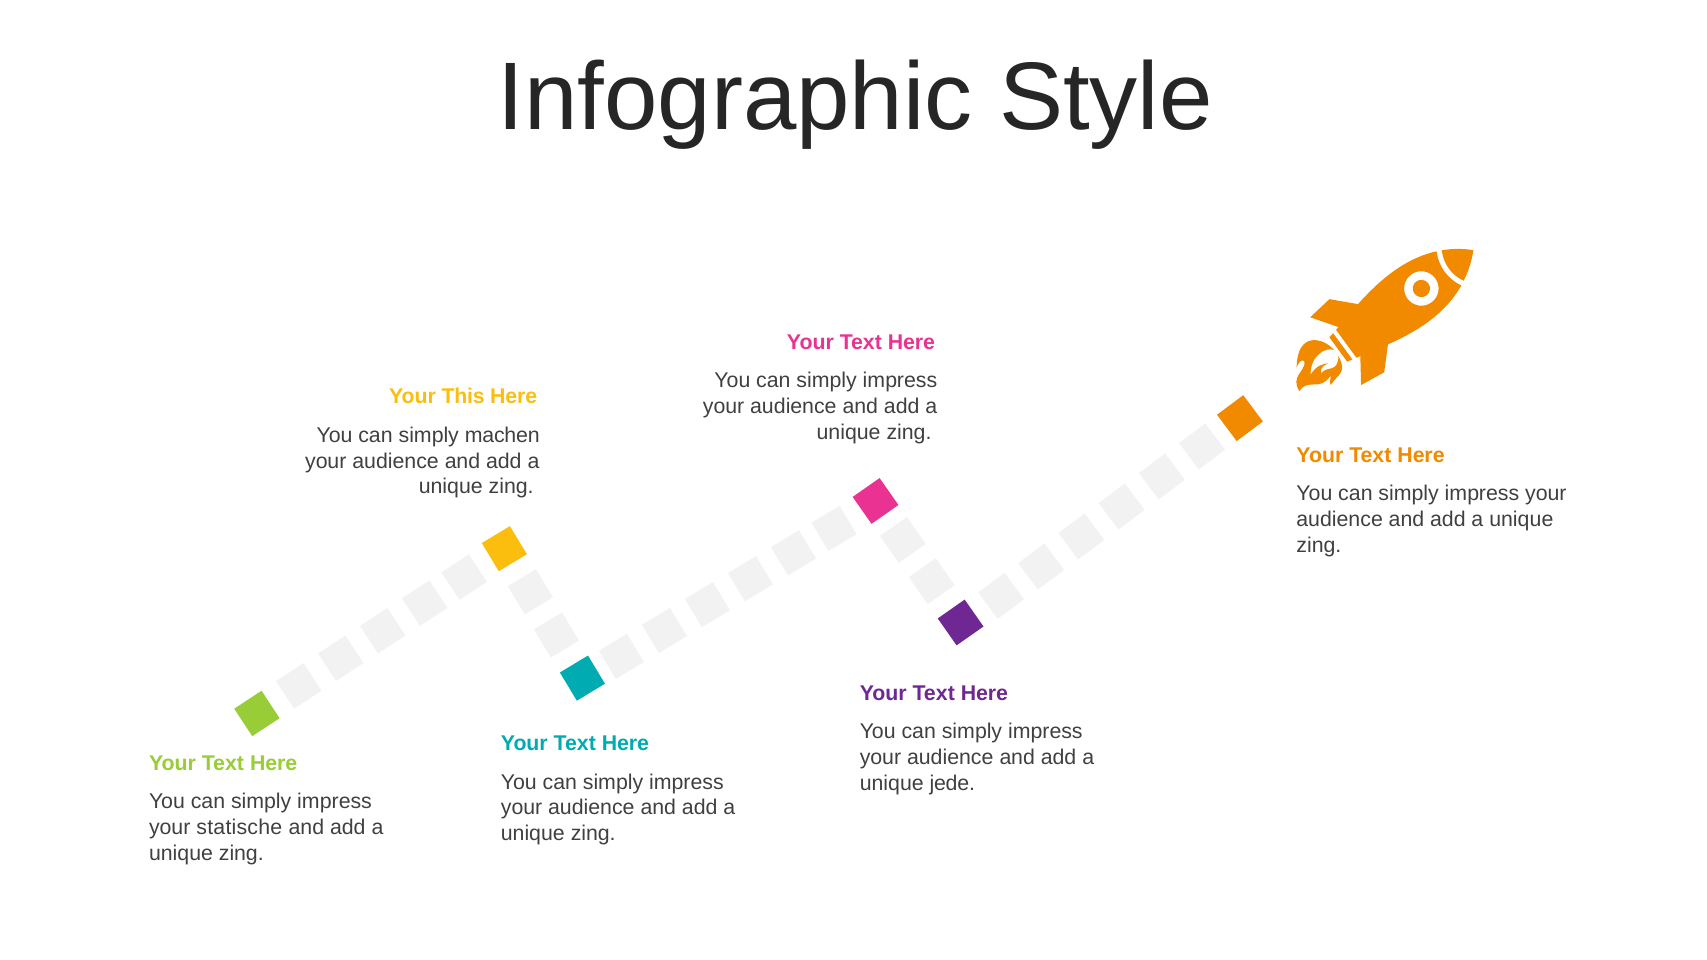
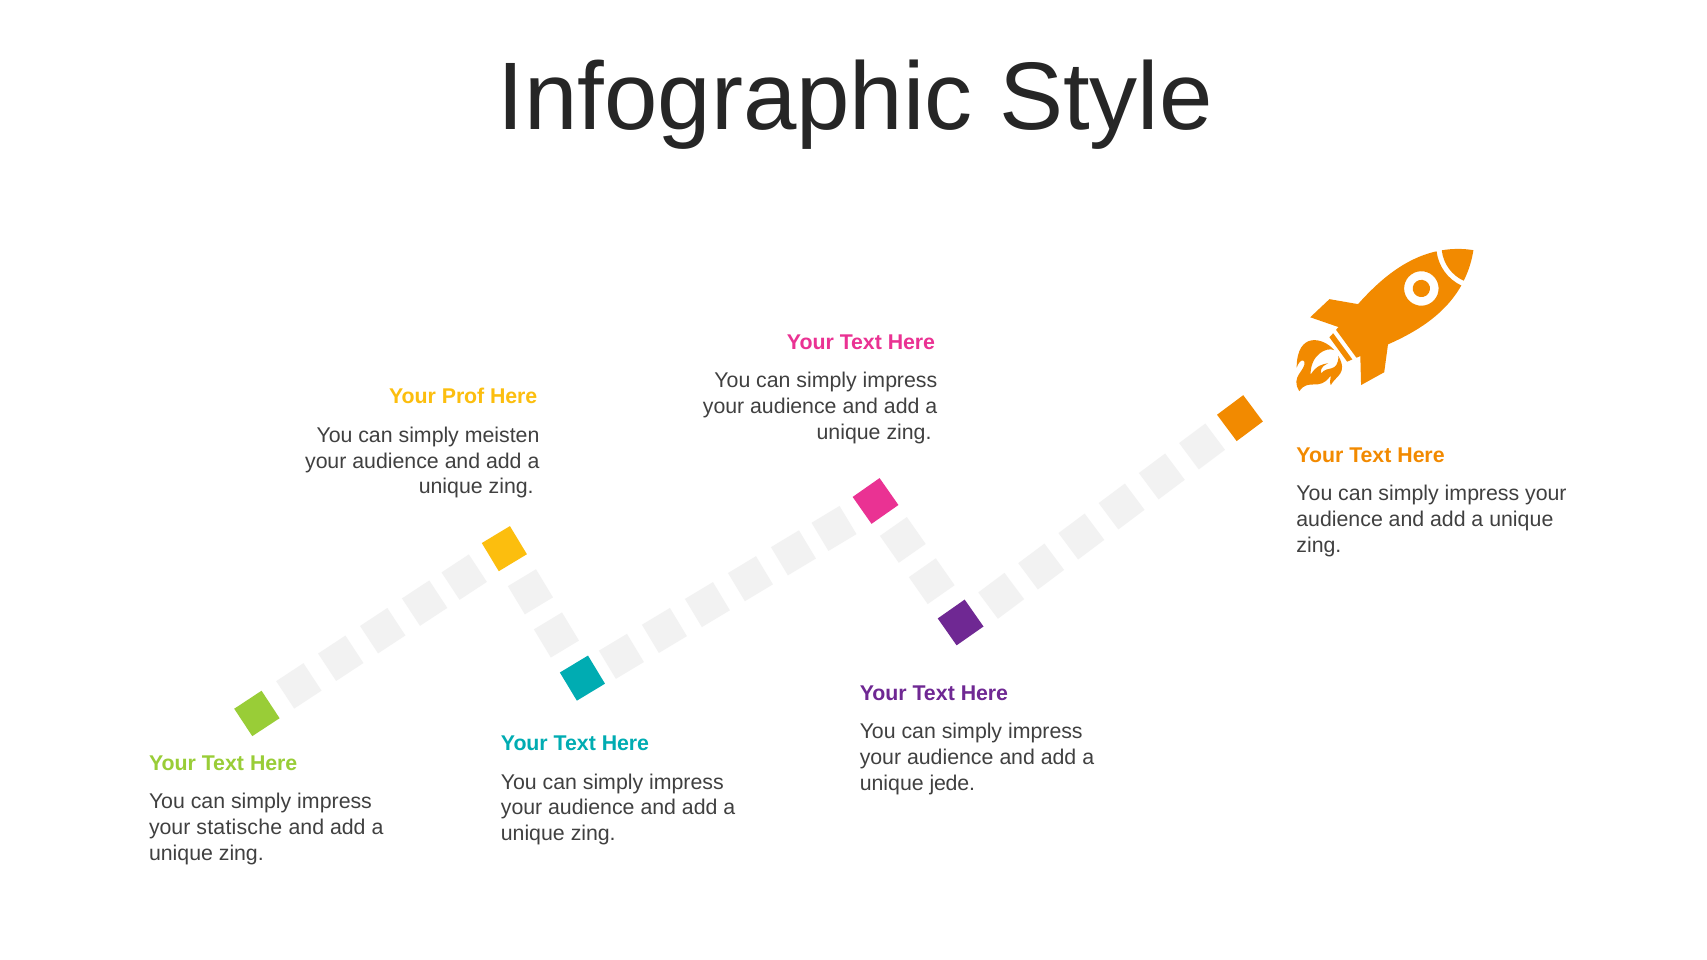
This: This -> Prof (463, 397)
machen: machen -> meisten (502, 436)
